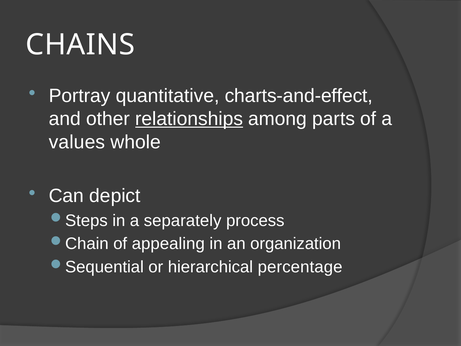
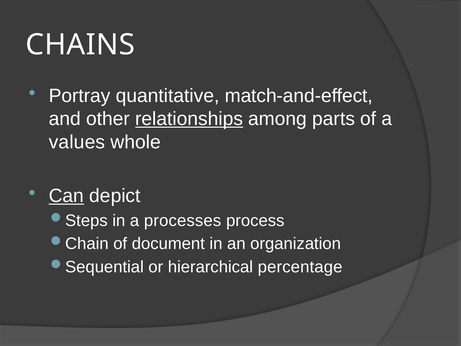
charts-and-effect: charts-and-effect -> match-and-effect (299, 96)
Can underline: none -> present (66, 196)
separately: separately -> processes (183, 220)
appealing: appealing -> document (168, 244)
